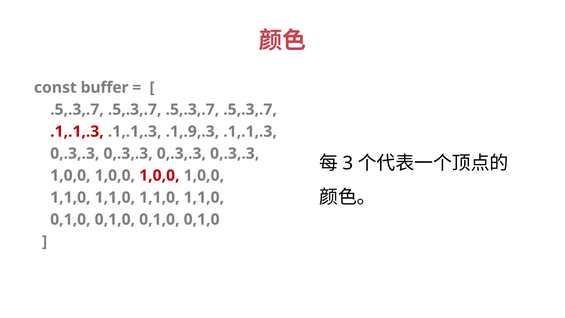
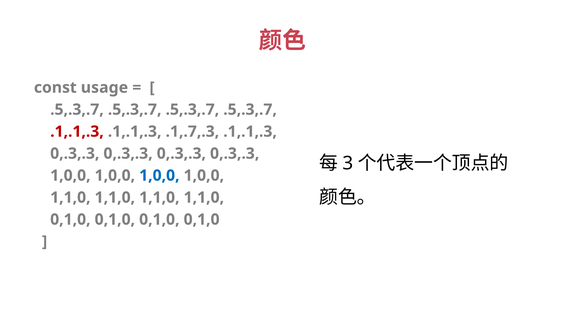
buffer: buffer -> usage (104, 88)
.1,.9,.3: .1,.9,.3 -> .1,.7,.3 (192, 131)
1,0,0 colour: red -> blue (159, 175)
